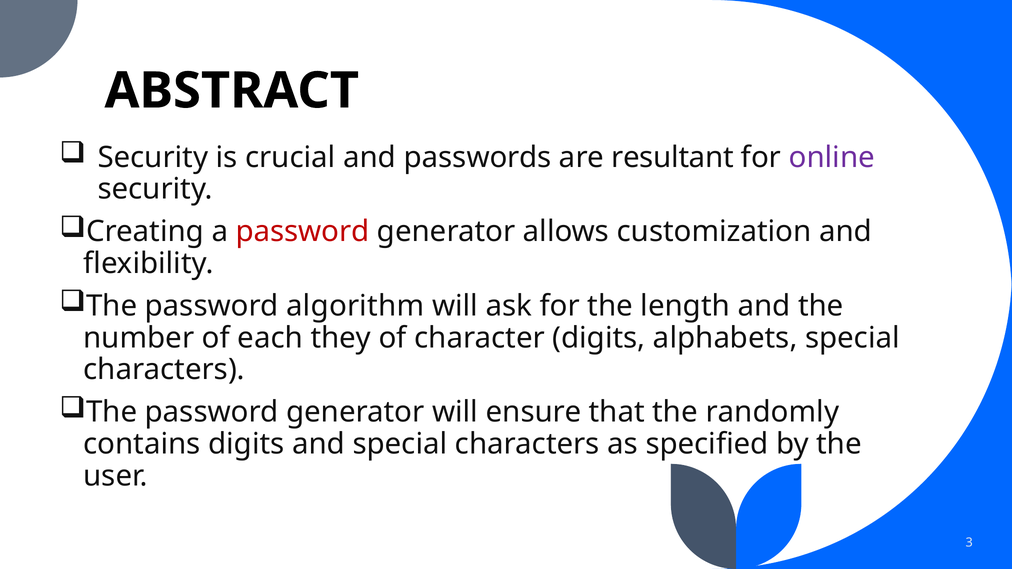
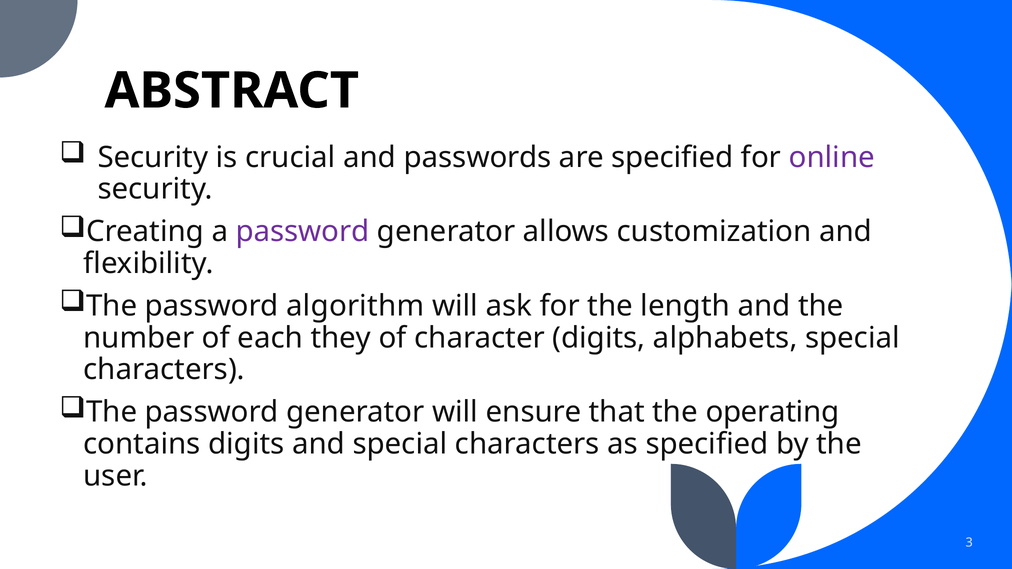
are resultant: resultant -> specified (672, 157)
password colour: red -> purple (303, 232)
randomly: randomly -> operating (772, 412)
